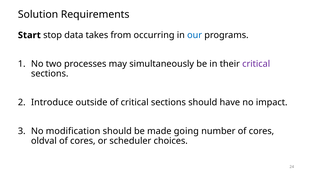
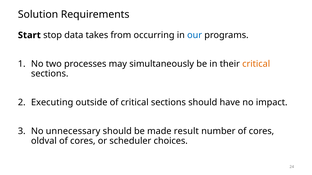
critical colour: purple -> orange (256, 64)
Introduce: Introduce -> Executing (52, 103)
modification: modification -> unnecessary (73, 131)
going: going -> result (186, 131)
